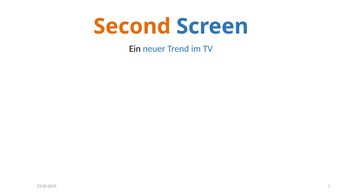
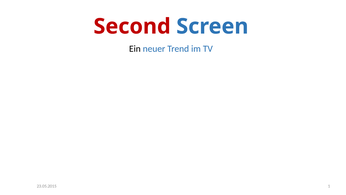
Second colour: orange -> red (132, 26)
